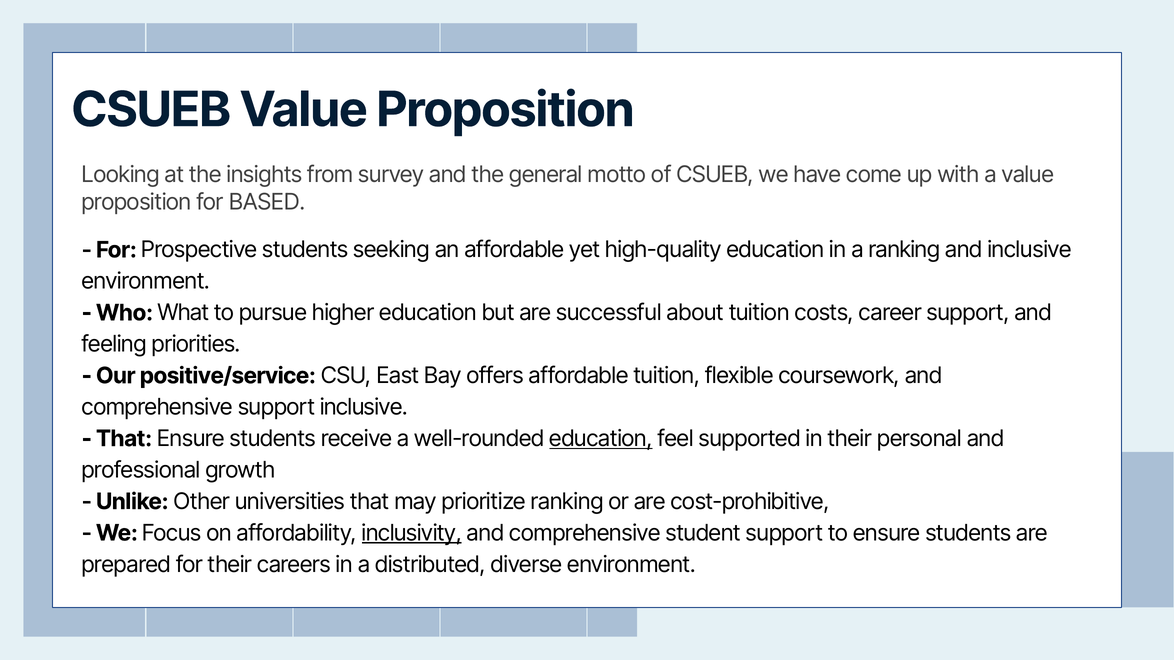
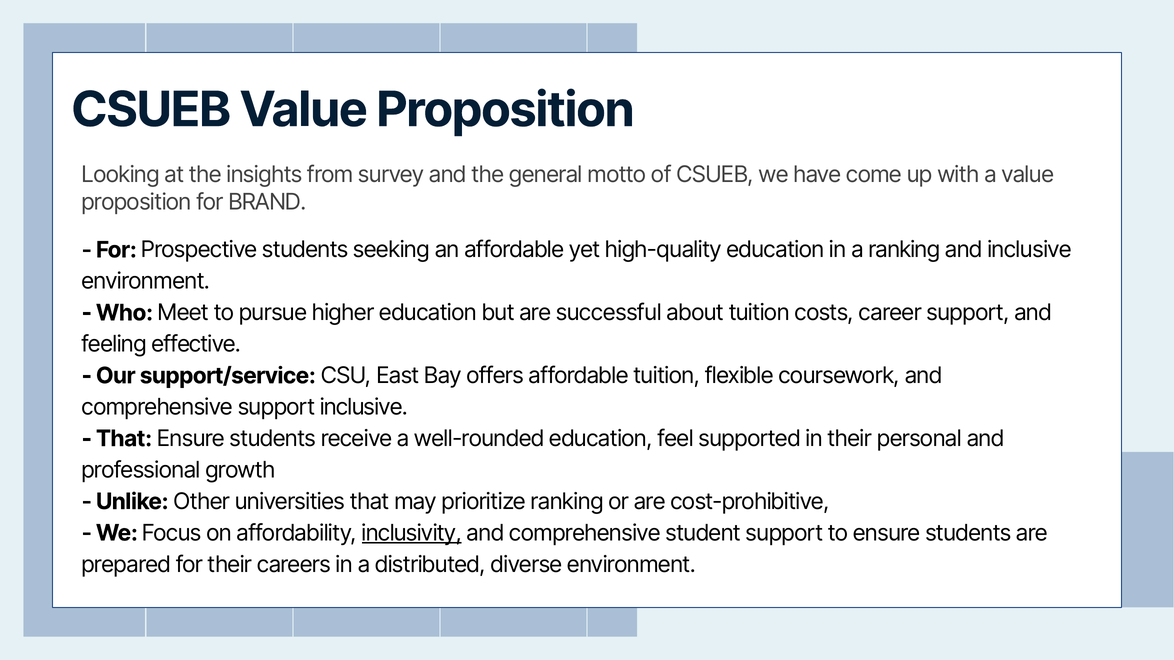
BASED: BASED -> BRAND (267, 202)
What: What -> Meet (183, 313)
priorities: priorities -> effective (196, 345)
positive/service: positive/service -> support/service (228, 376)
education underline: present -> none (601, 439)
